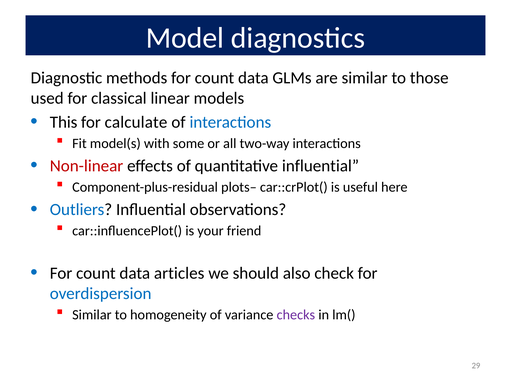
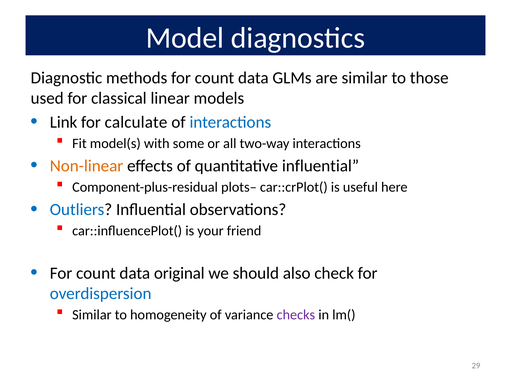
This: This -> Link (64, 122)
Non-linear colour: red -> orange (87, 166)
articles: articles -> original (179, 273)
